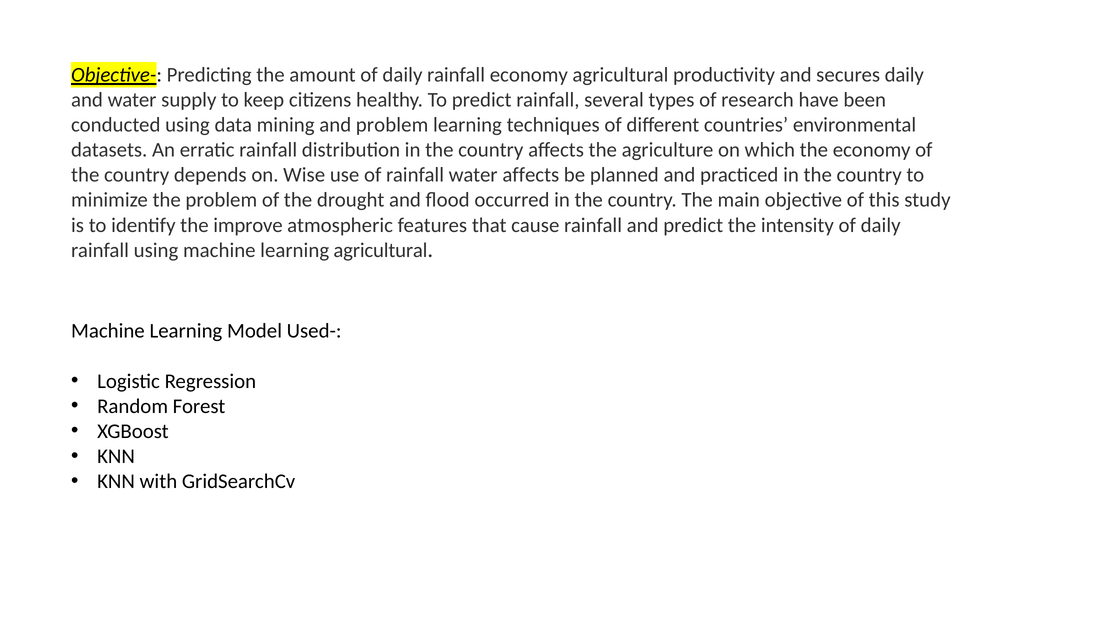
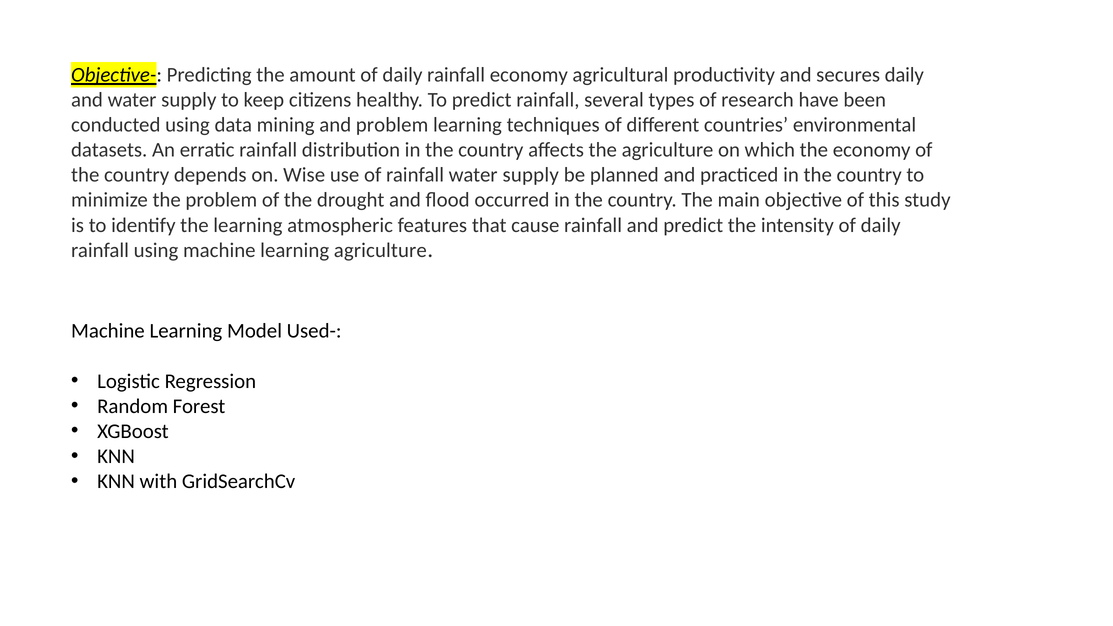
rainfall water affects: affects -> supply (531, 175)
the improve: improve -> learning (248, 225)
learning agricultural: agricultural -> agriculture (380, 250)
